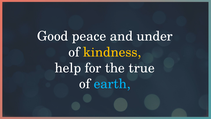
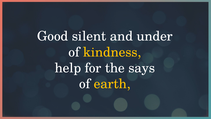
peace: peace -> silent (89, 36)
true: true -> says (142, 68)
earth colour: light blue -> yellow (112, 84)
